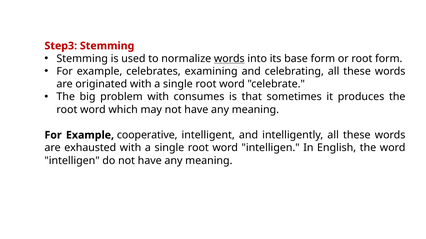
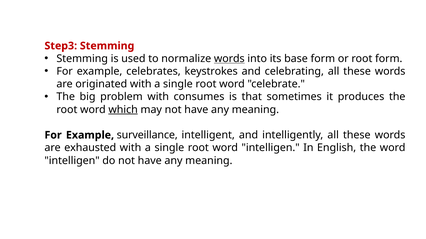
examining: examining -> keystrokes (211, 72)
which underline: none -> present (123, 110)
cooperative: cooperative -> surveillance (147, 135)
